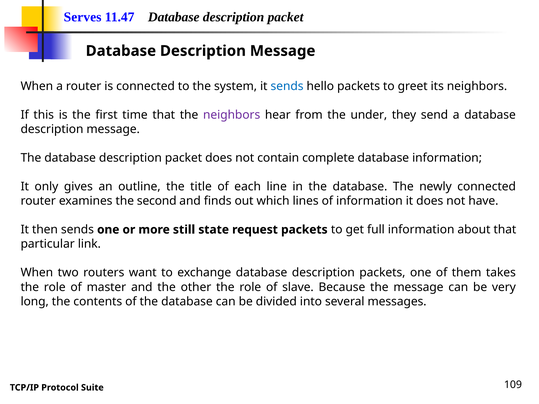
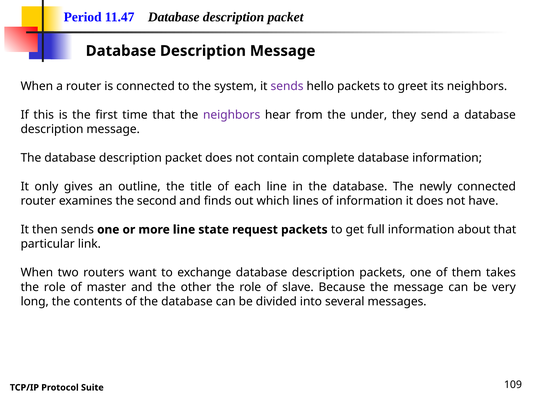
Serves: Serves -> Period (83, 17)
sends colour: blue -> purple (287, 86)
more still: still -> line (184, 230)
